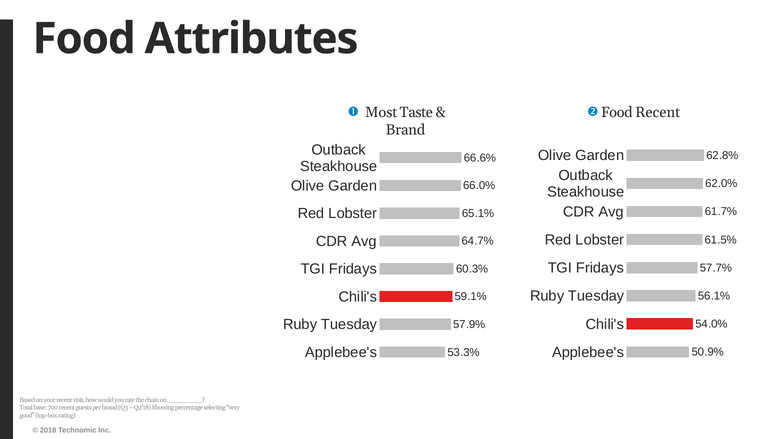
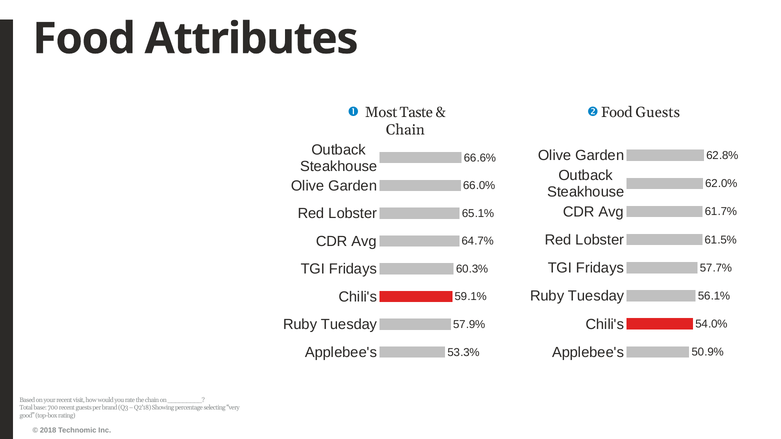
Food Recent: Recent -> Guests (658, 112)
Brand: Brand -> Chain (405, 130)
